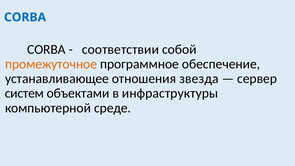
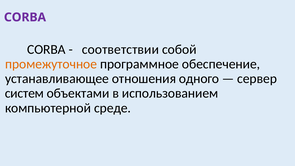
CORBA colour: blue -> purple (25, 17)
звезда: звезда -> одного (199, 79)
инфраструктуры: инфраструктуры -> использованием (170, 93)
